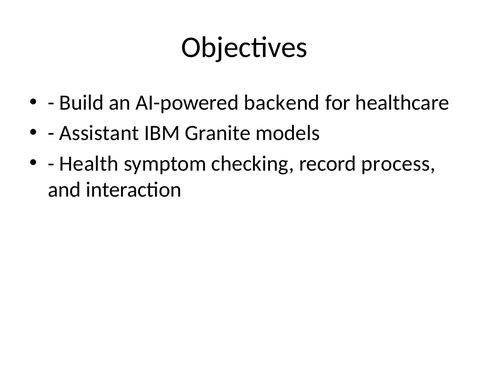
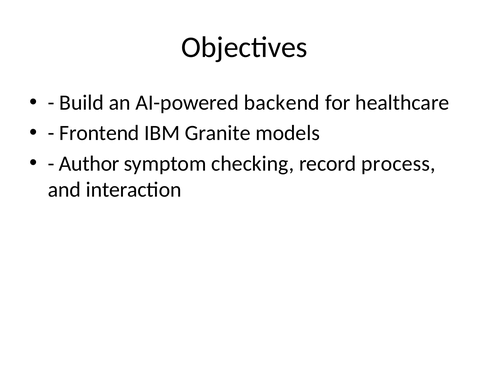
Assistant: Assistant -> Frontend (99, 133)
Health: Health -> Author (89, 163)
